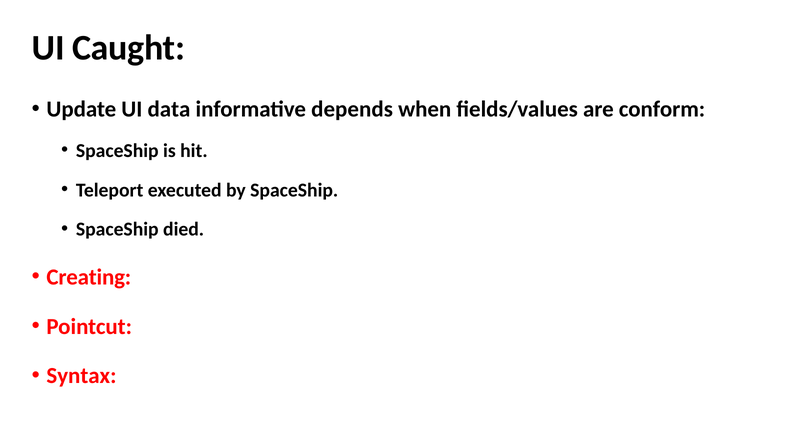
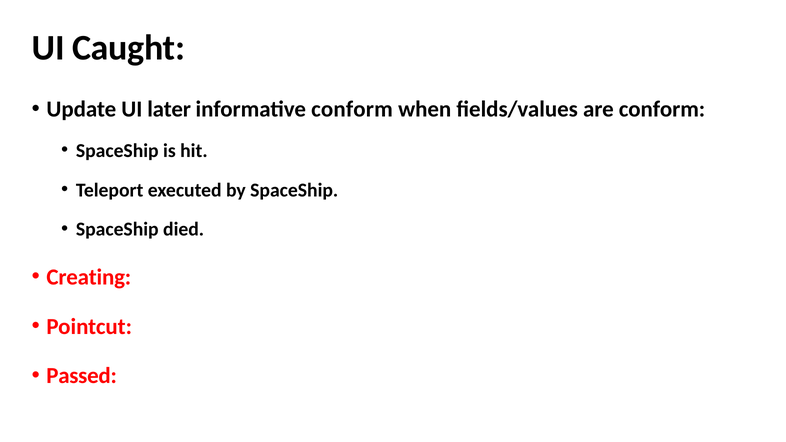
data: data -> later (169, 109)
informative depends: depends -> conform (352, 109)
Syntax: Syntax -> Passed (82, 376)
